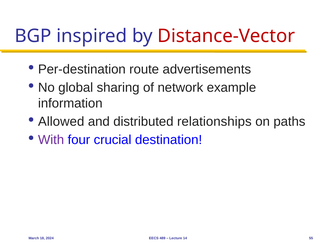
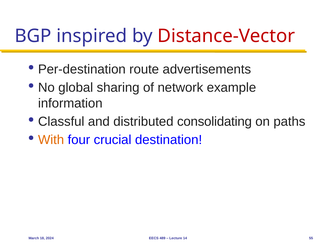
Allowed: Allowed -> Classful (61, 122)
relationships: relationships -> consolidating (214, 122)
With colour: purple -> orange (51, 140)
